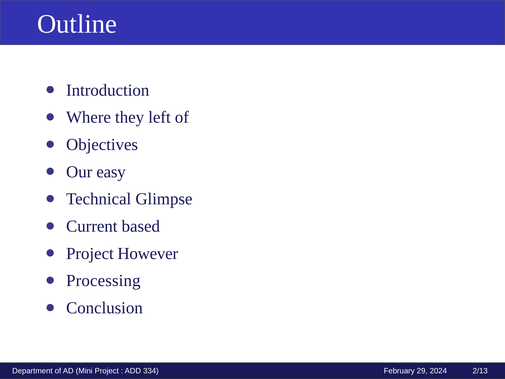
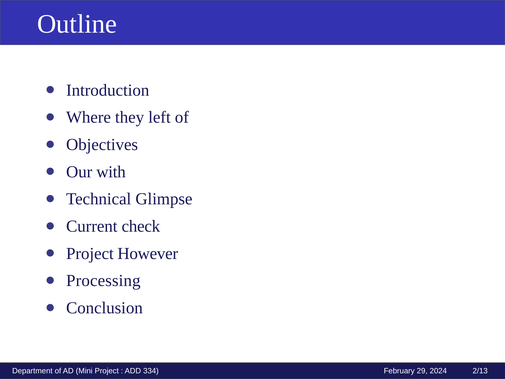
easy: easy -> with (111, 172)
based: based -> check (141, 226)
